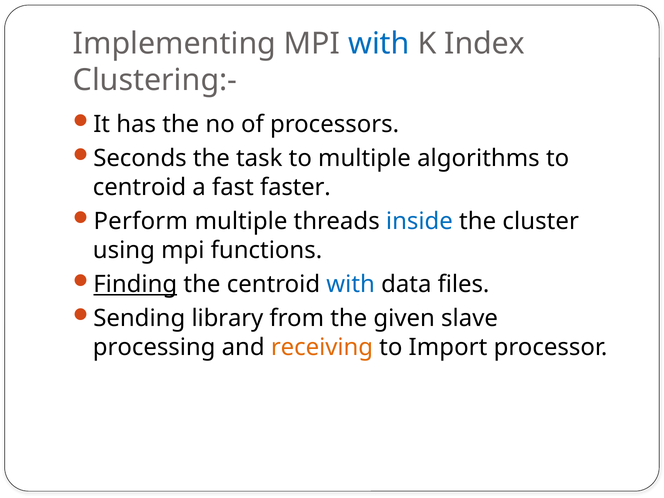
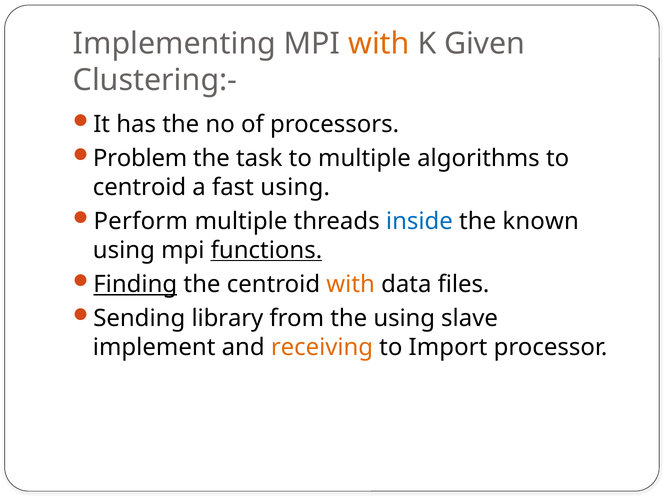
with colour: blue -> orange (379, 44)
Index: Index -> Given (485, 44)
Seconds: Seconds -> Problem (140, 159)
fast faster: faster -> using (295, 187)
cluster: cluster -> known (541, 221)
functions underline: none -> present (266, 250)
with colour: blue -> orange (351, 284)
the given: given -> using (404, 318)
processing: processing -> implement (154, 347)
